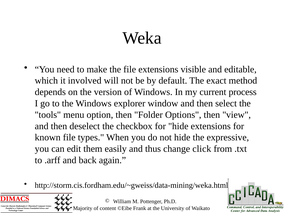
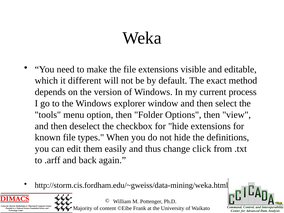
involved: involved -> different (85, 81)
expressive: expressive -> definitions (228, 137)
